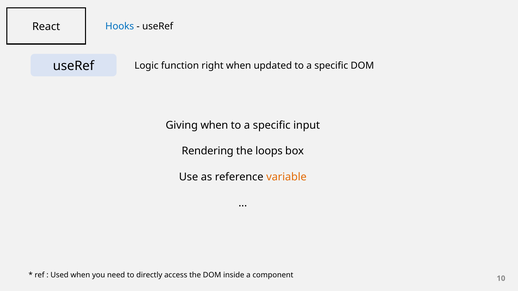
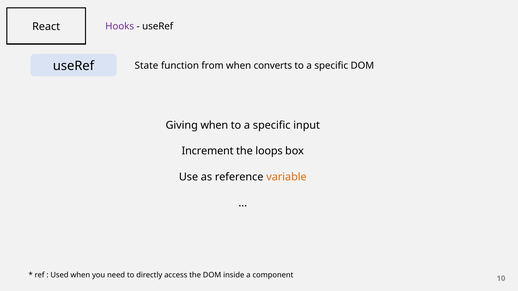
Hooks colour: blue -> purple (120, 26)
Logic: Logic -> State (146, 66)
right: right -> from (213, 66)
updated: updated -> converts (273, 66)
Rendering: Rendering -> Increment (208, 151)
